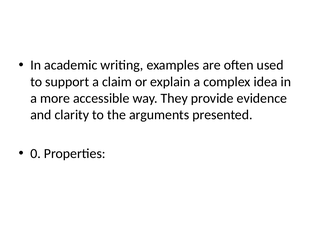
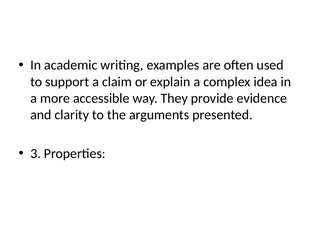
0: 0 -> 3 (36, 154)
